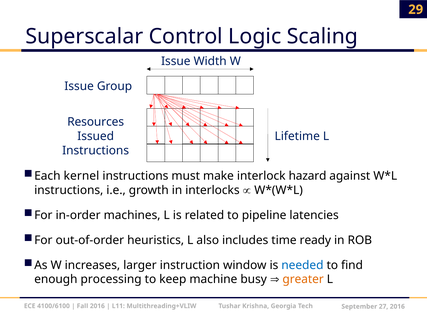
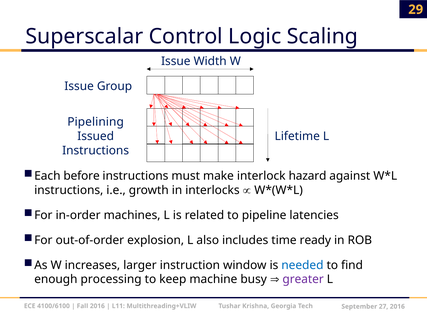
Resources: Resources -> Pipelining (96, 122)
kernel: kernel -> before (82, 176)
heuristics: heuristics -> explosion (156, 240)
greater colour: orange -> purple (303, 279)
